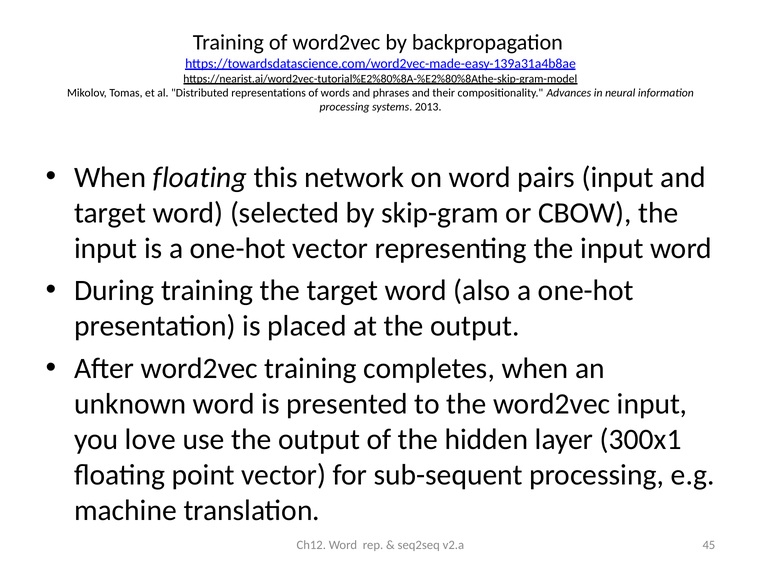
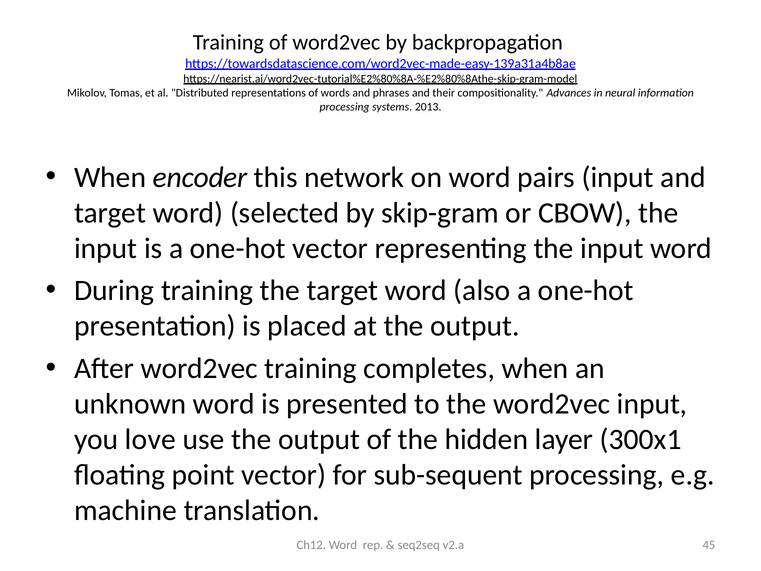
When floating: floating -> encoder (200, 177)
